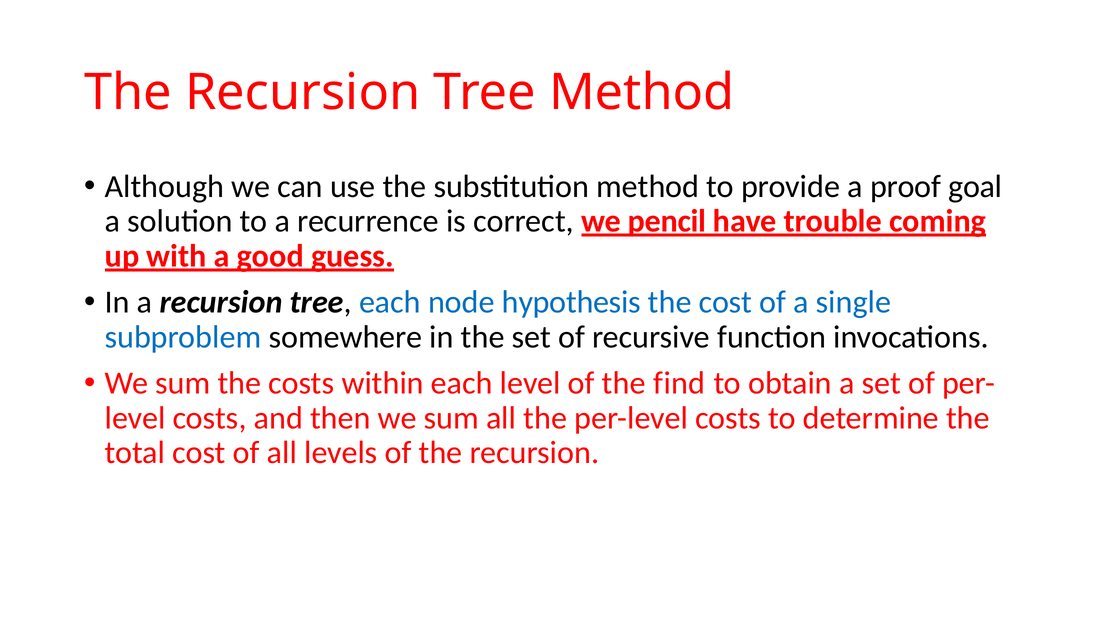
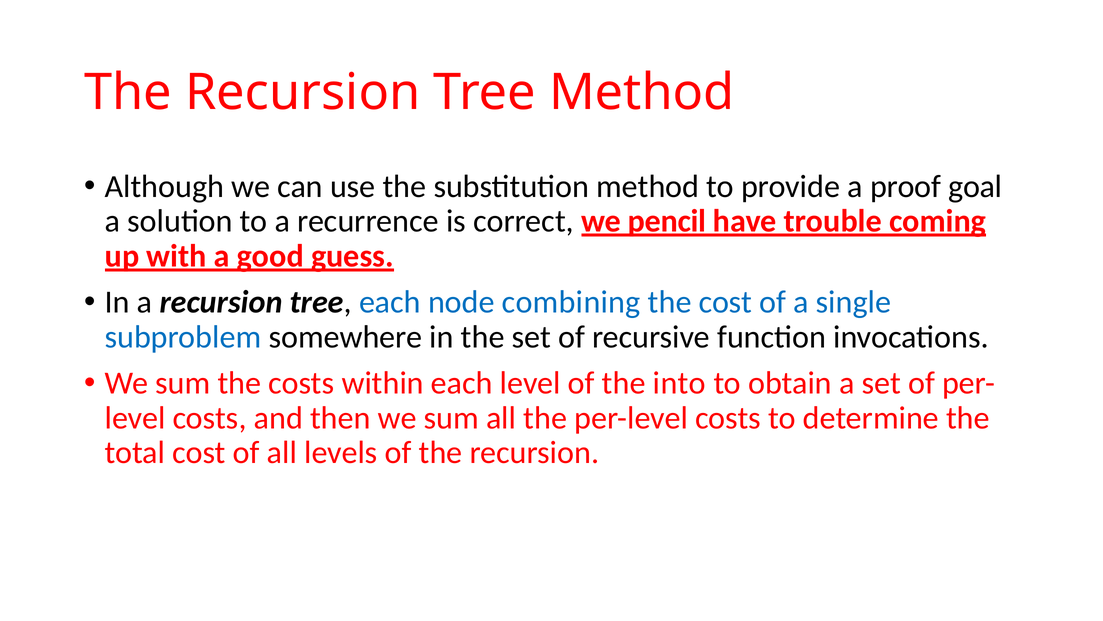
hypothesis: hypothesis -> combining (571, 302)
find: find -> into (679, 383)
